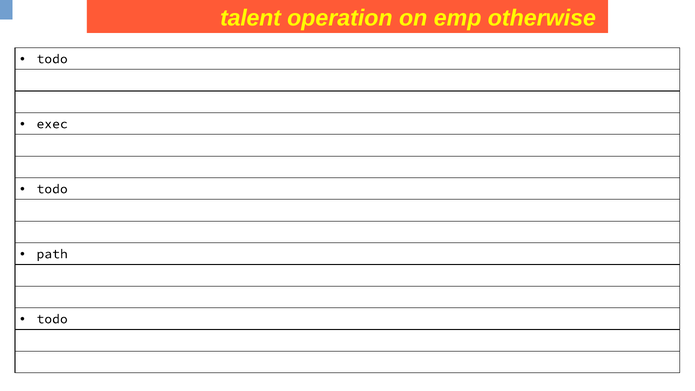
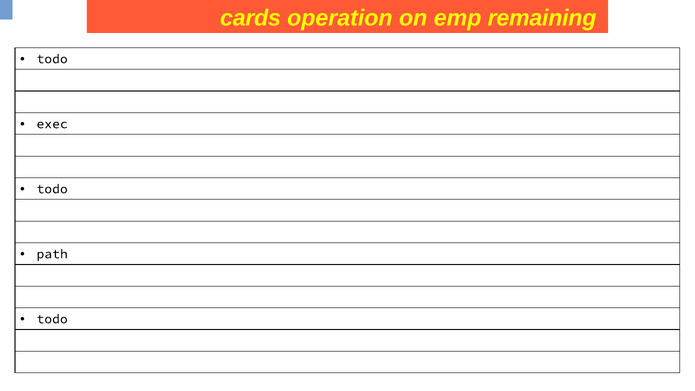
talent: talent -> cards (251, 18)
otherwise: otherwise -> remaining (542, 18)
